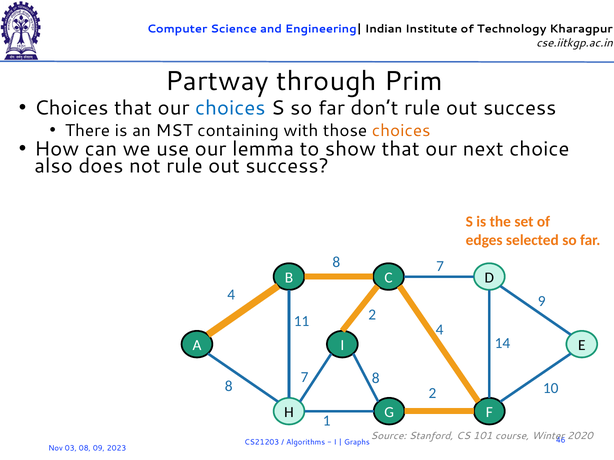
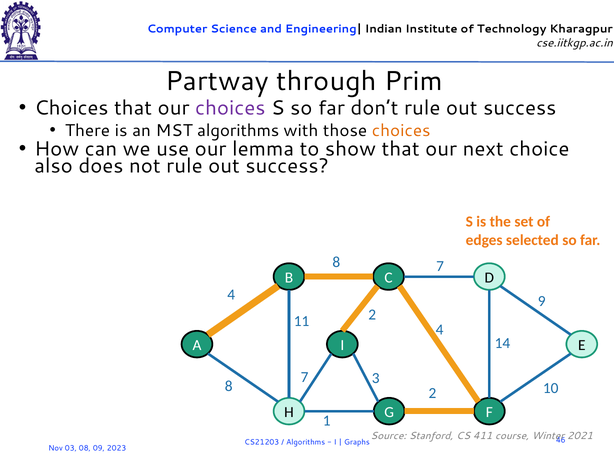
choices colour: blue -> purple (230, 108)
MST containing: containing -> algorithms (238, 131)
8: 8 -> 3 (376, 379)
101: 101 -> 411 (483, 436)
2020: 2020 -> 2021 (580, 436)
